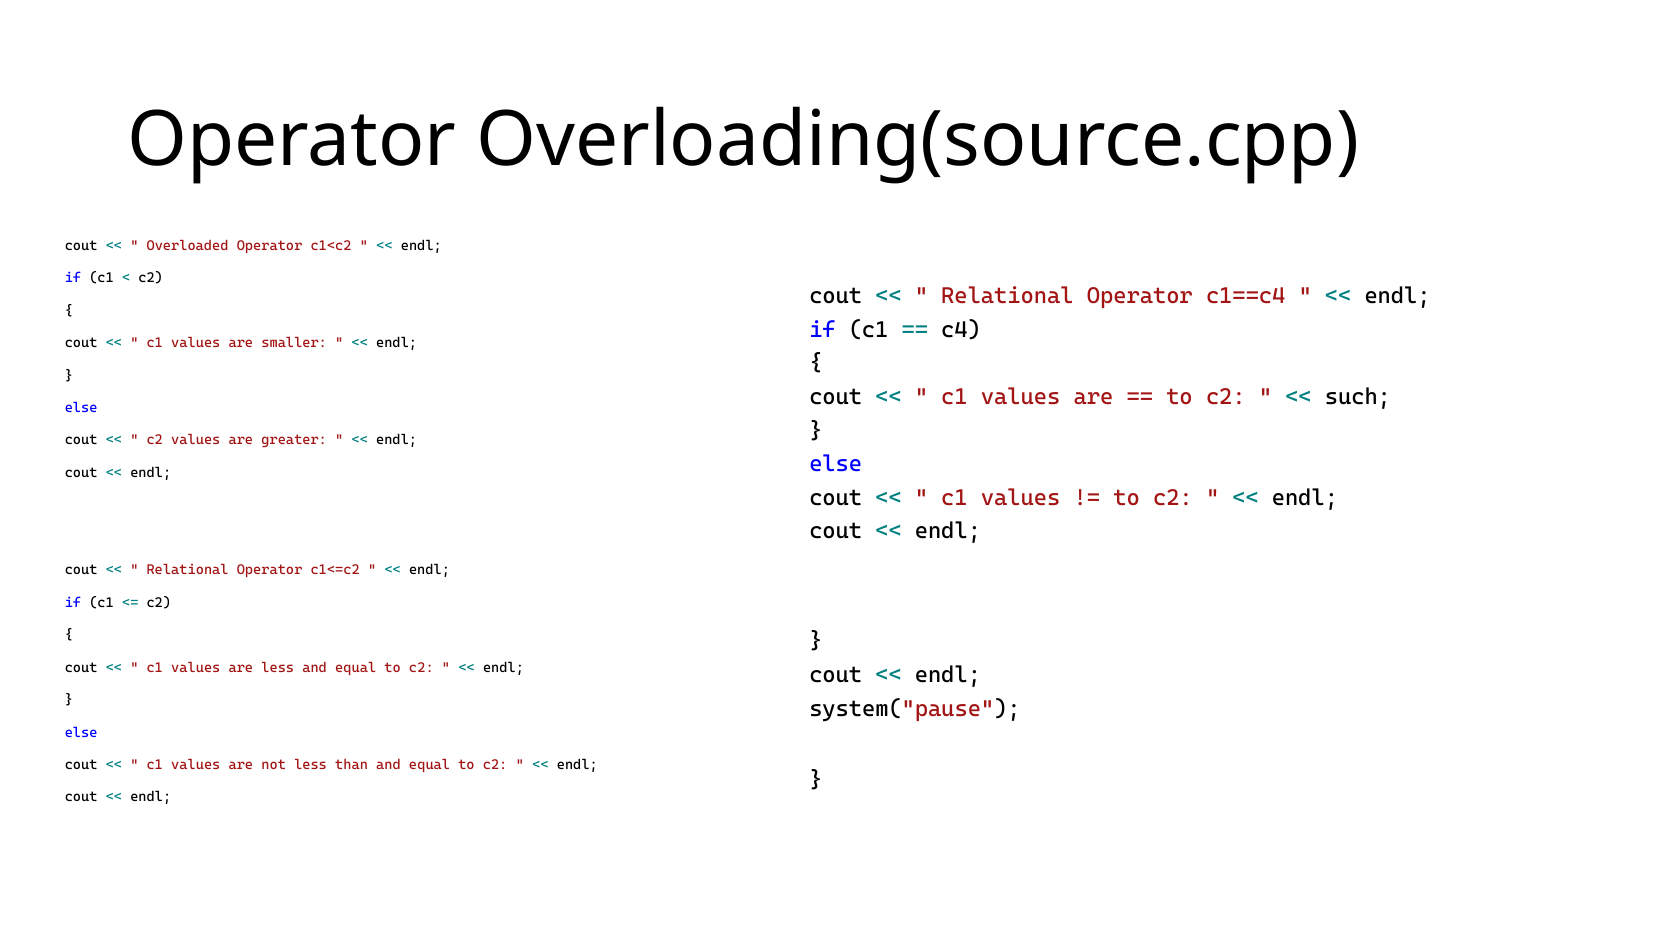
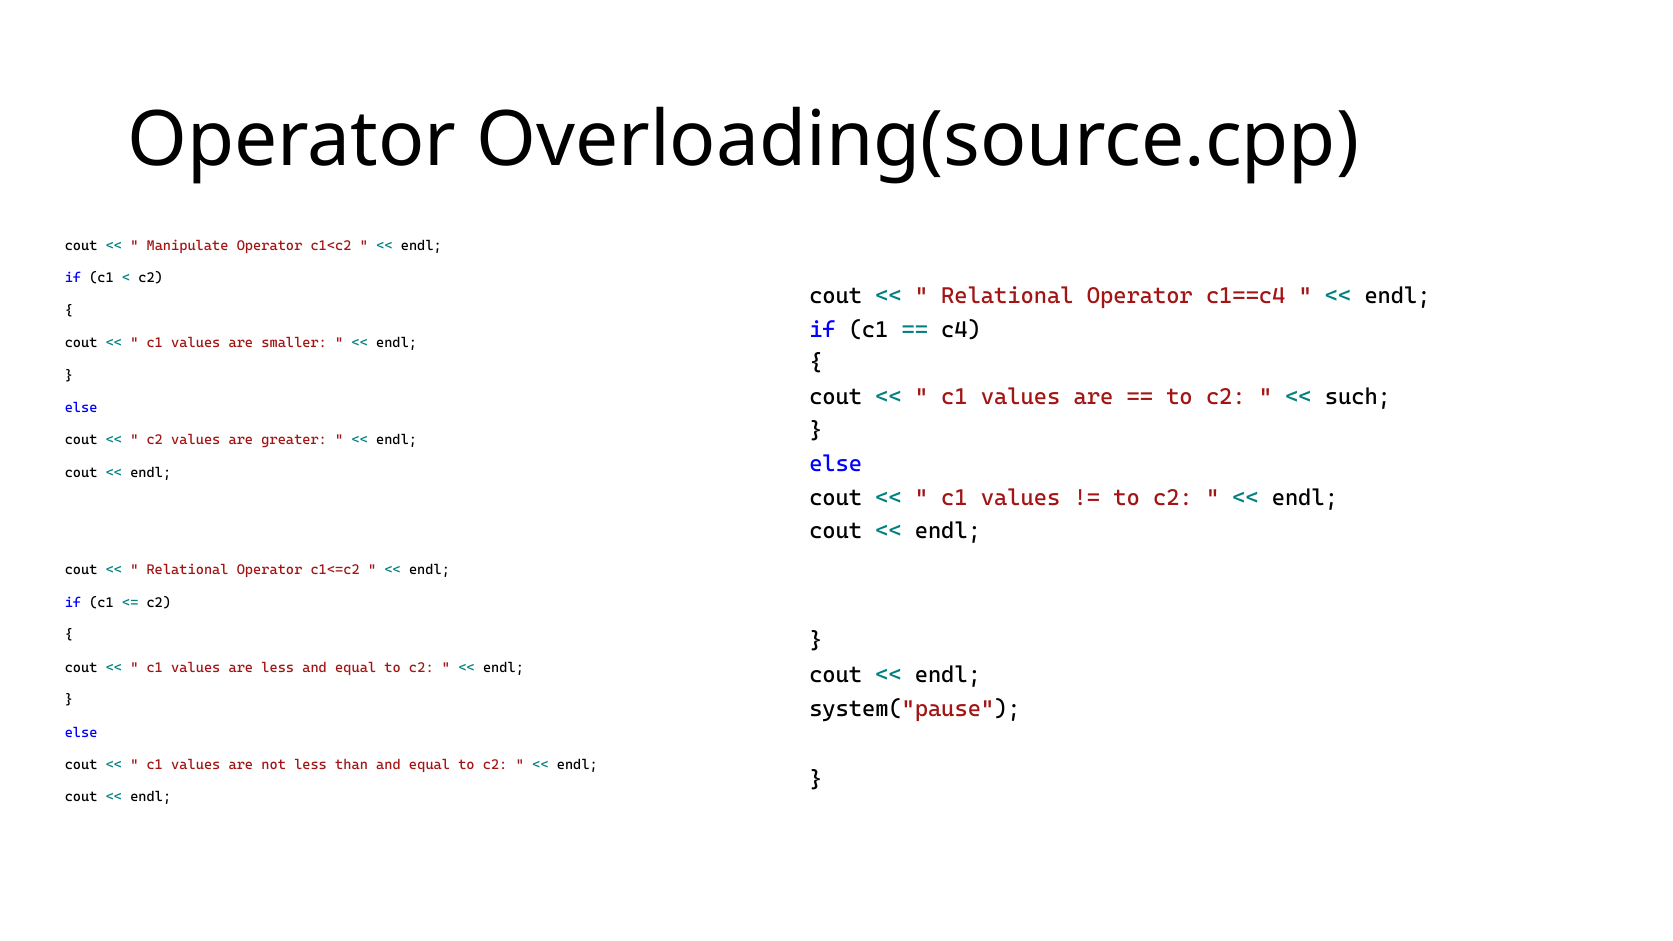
Overloaded: Overloaded -> Manipulate (188, 246)
